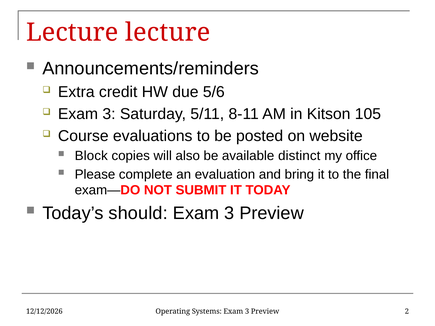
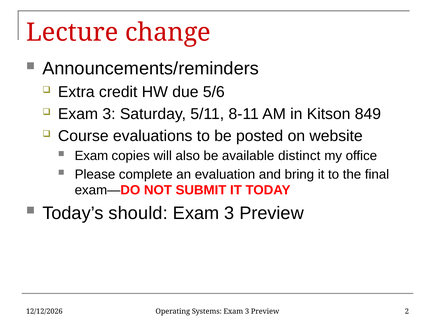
Lecture lecture: lecture -> change (168, 32)
105: 105 -> 849 (368, 114)
Block: Block -> Exam (91, 156)
